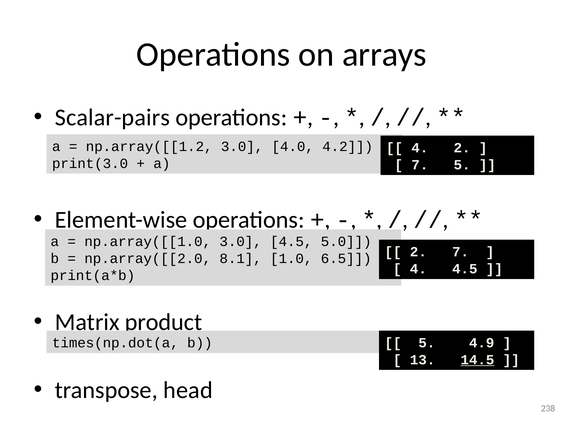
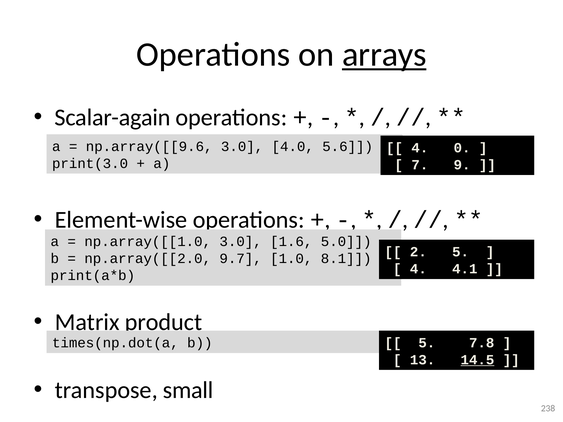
arrays underline: none -> present (384, 55)
Scalar-pairs: Scalar-pairs -> Scalar-again (113, 118)
np.array([[1.2: np.array([[1.2 -> np.array([[9.6 (149, 147)
4.2: 4.2 -> 5.6 (348, 147)
4 2: 2 -> 0 (462, 148)
7 5: 5 -> 9 (462, 165)
3.0 4.5: 4.5 -> 1.6 (291, 242)
2 7: 7 -> 5 (461, 252)
8.1: 8.1 -> 9.7 (241, 259)
6.5: 6.5 -> 8.1 (346, 259)
4 4.5: 4.5 -> 4.1 (465, 269)
4.9: 4.9 -> 7.8 (482, 343)
head: head -> small (188, 390)
